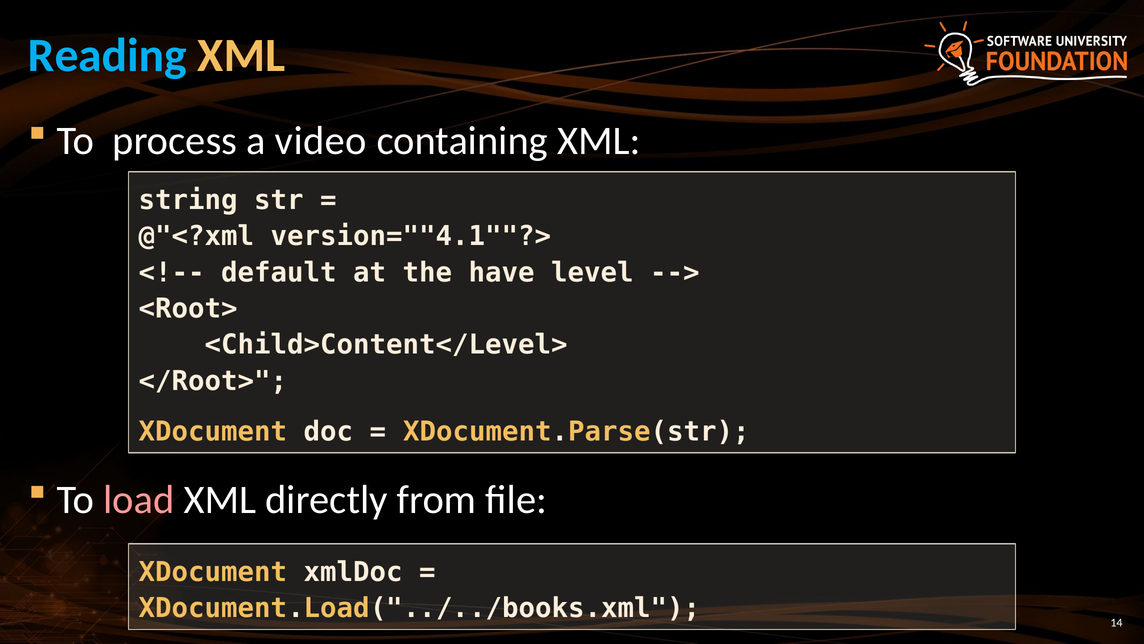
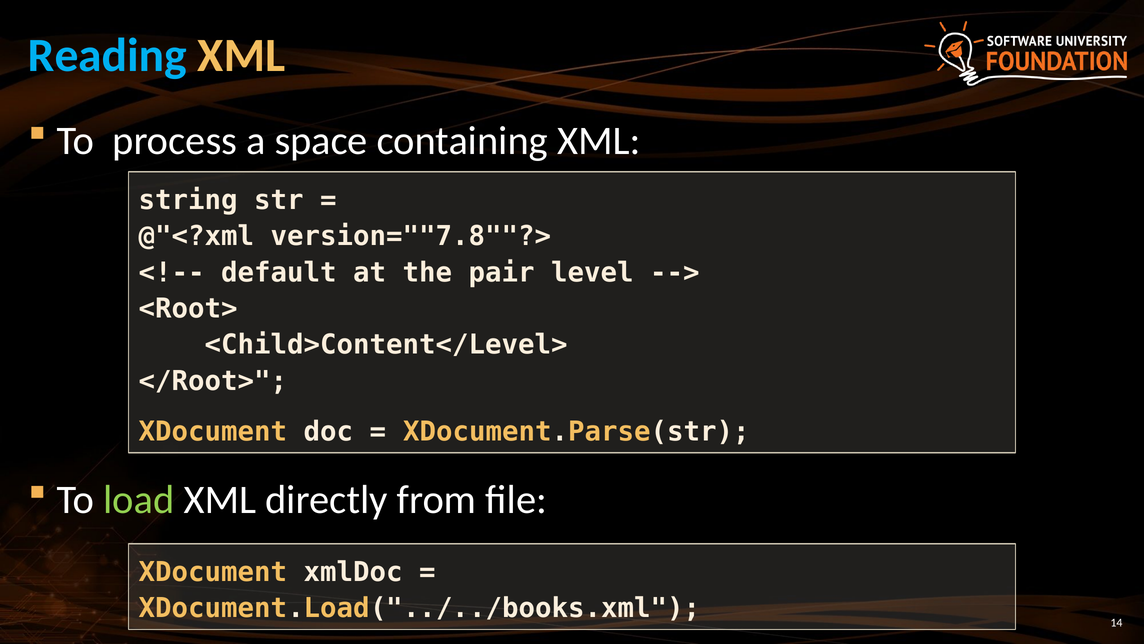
video: video -> space (321, 141)
version=""4.1""?>: version=""4.1""?> -> version=""7.8""?> (411, 236)
have: have -> pair (502, 272)
load colour: pink -> light green (139, 500)
